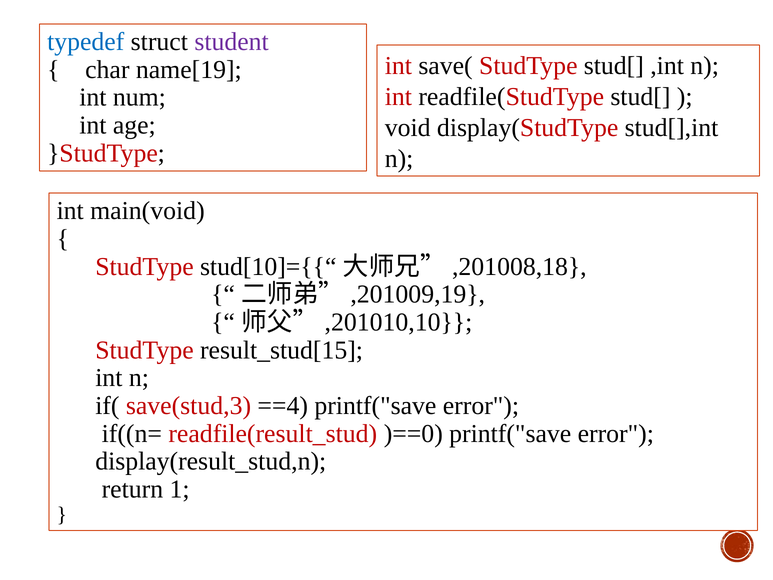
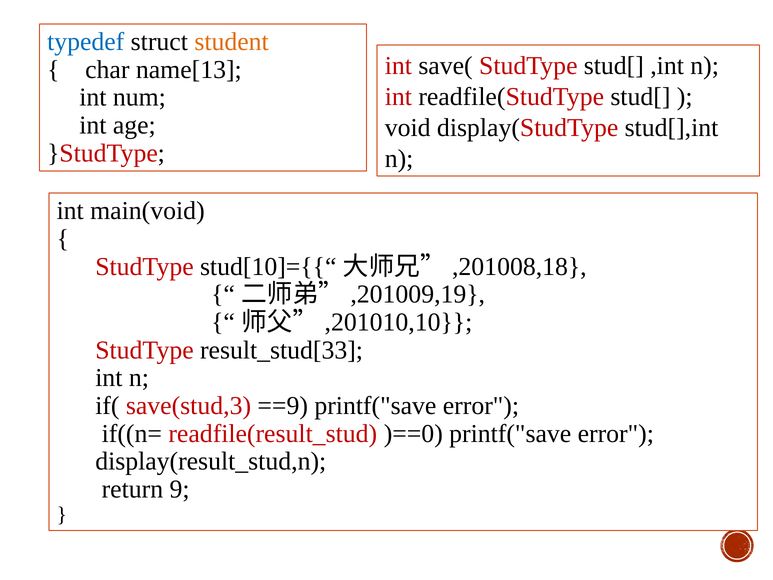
student colour: purple -> orange (232, 42)
name[19: name[19 -> name[13 (189, 70)
result_stud[15: result_stud[15 -> result_stud[33 (282, 350)
==4: ==4 -> ==9 (283, 406)
1: 1 -> 9 (180, 489)
